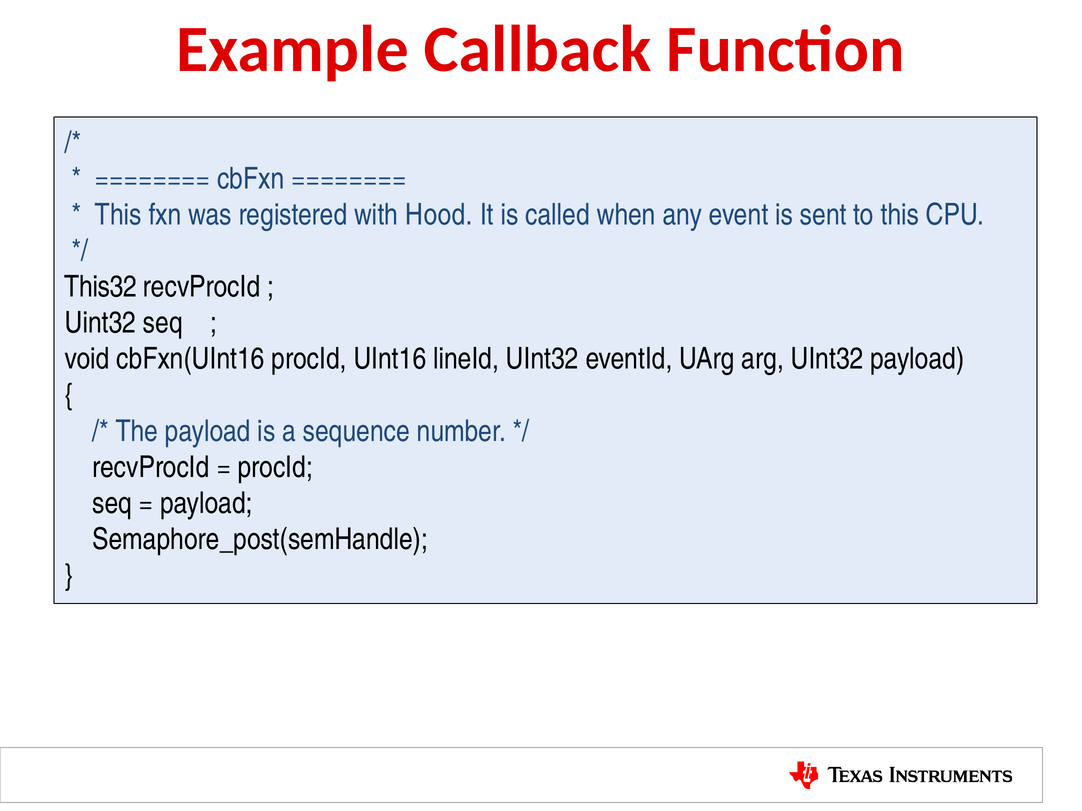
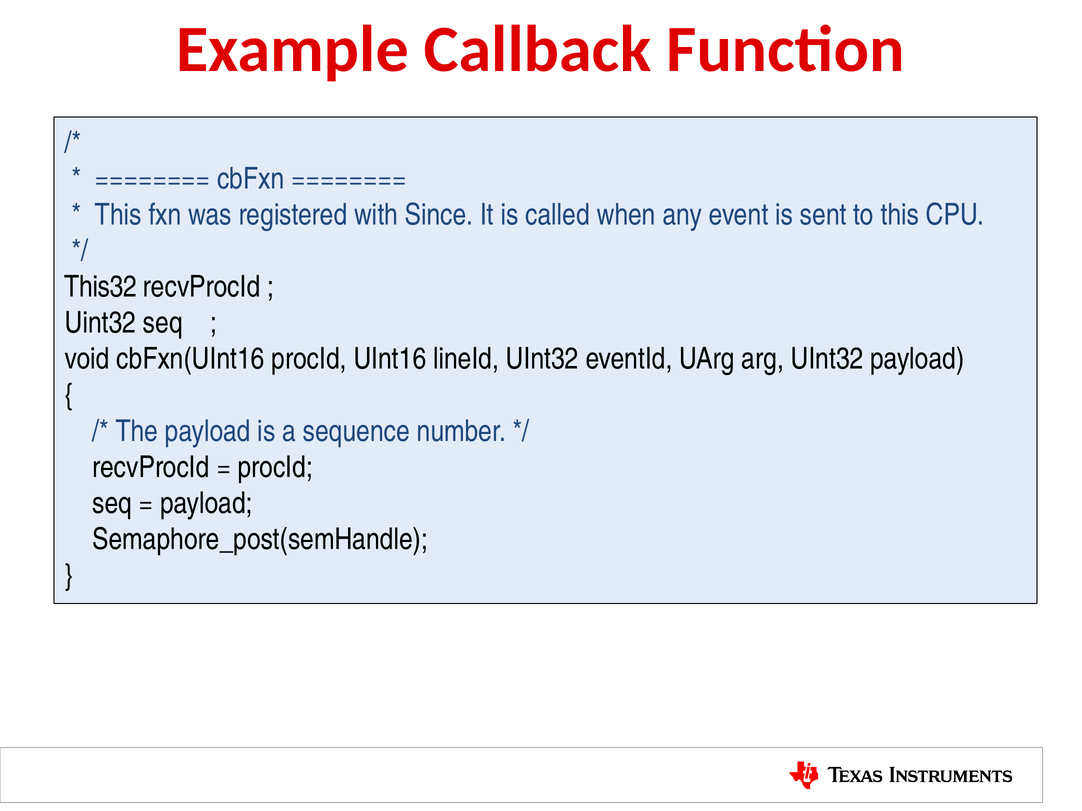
Hood: Hood -> Since (439, 215)
